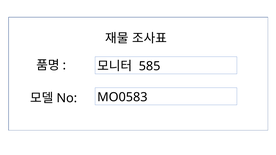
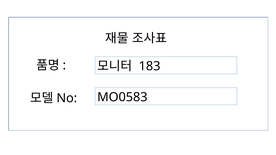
585: 585 -> 183 (150, 66)
